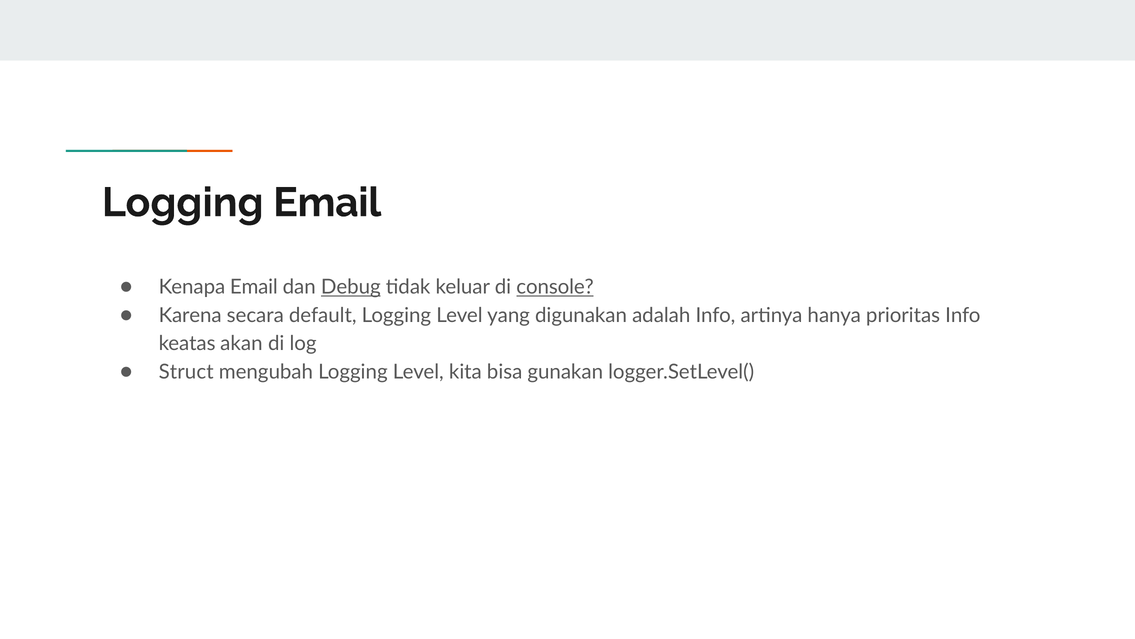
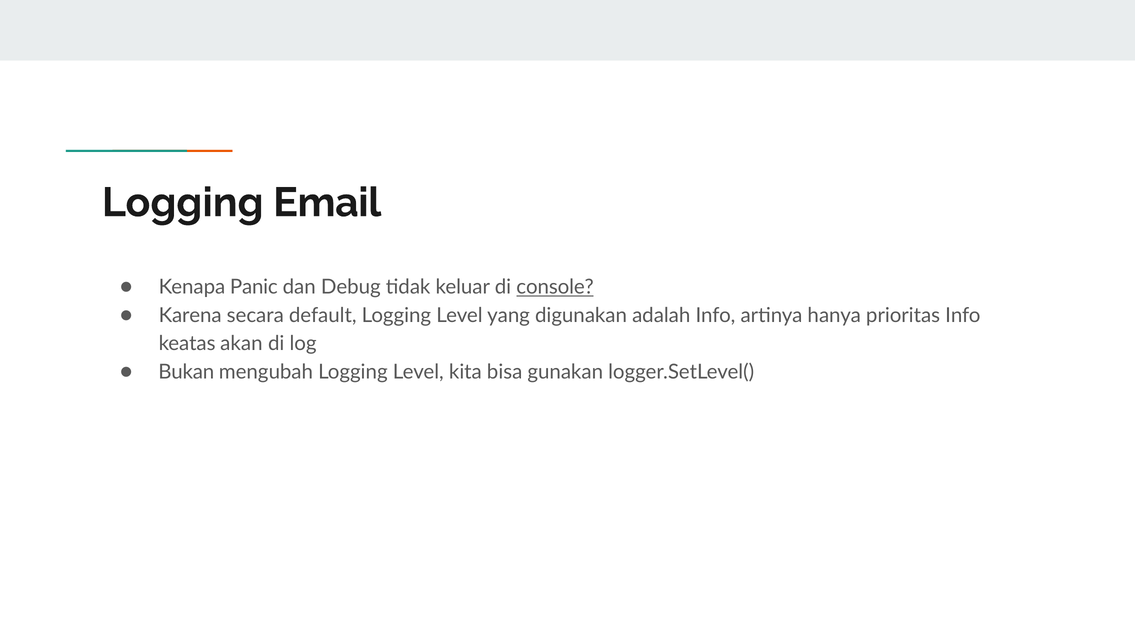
Kenapa Email: Email -> Panic (254, 287)
Debug underline: present -> none (351, 287)
Struct: Struct -> Bukan (186, 372)
